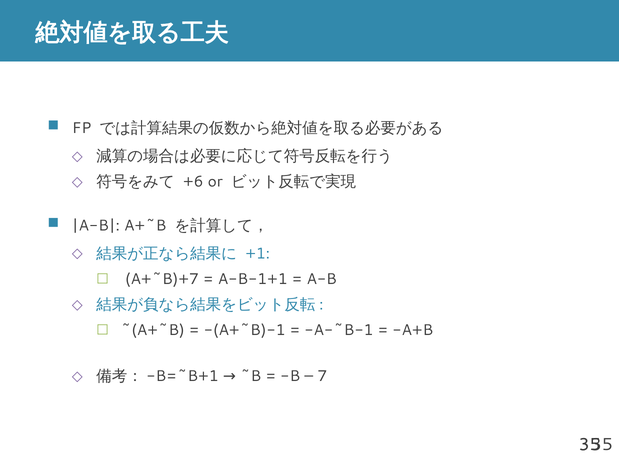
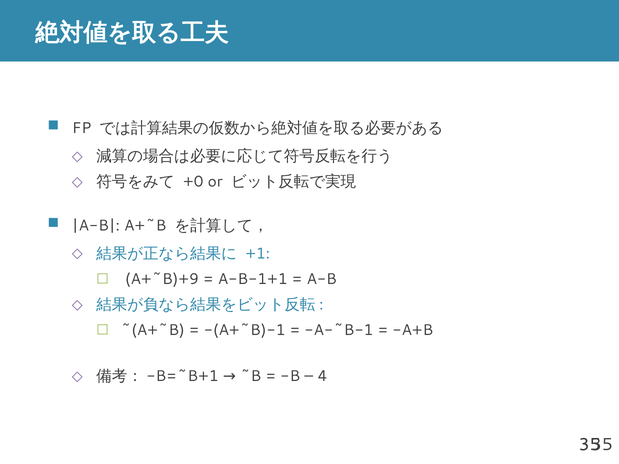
+6: +6 -> +0 (193, 182)
A+~B)+7: A+~B)+7 -> A+~B)+9 (162, 279)
7: 7 -> 4 (322, 377)
